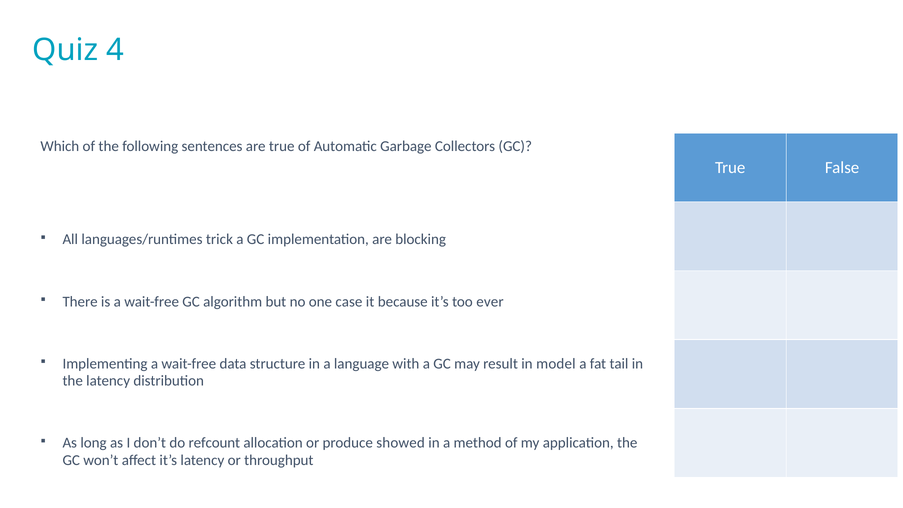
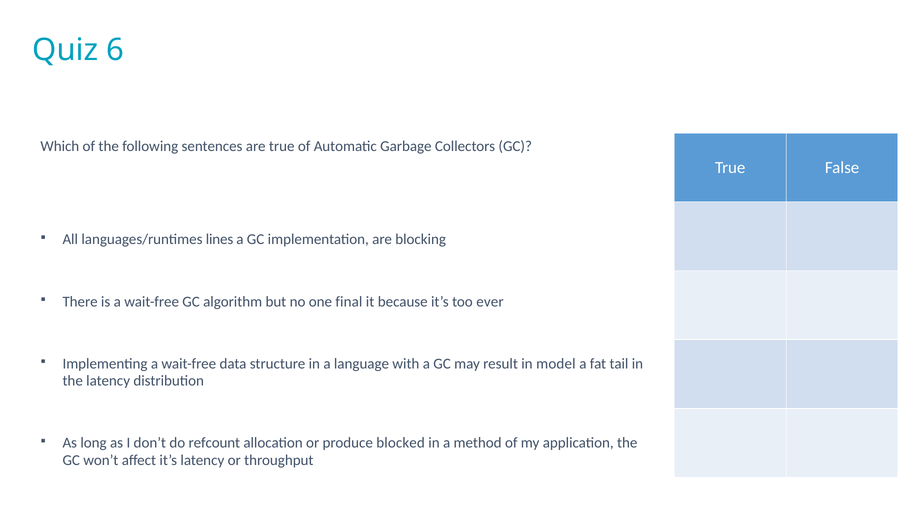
4: 4 -> 6 (115, 50)
trick: trick -> lines (220, 239)
case: case -> final (349, 302)
showed: showed -> blocked (401, 443)
